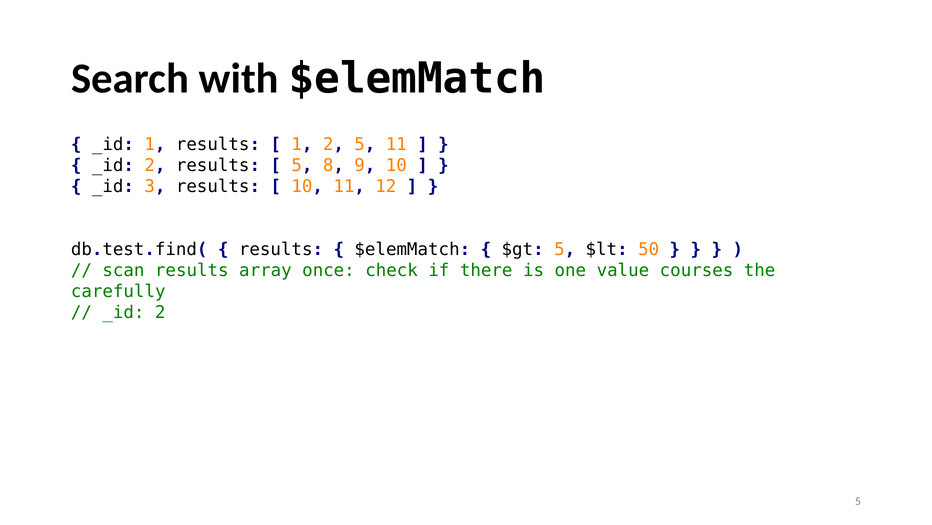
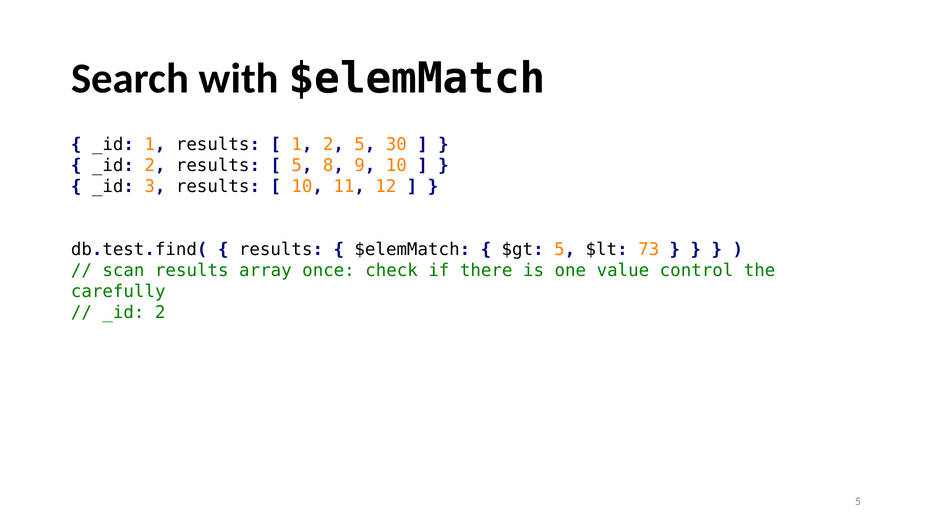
5 11: 11 -> 30 (396, 144)
50: 50 -> 73 (649, 249)
courses: courses -> control (697, 270)
